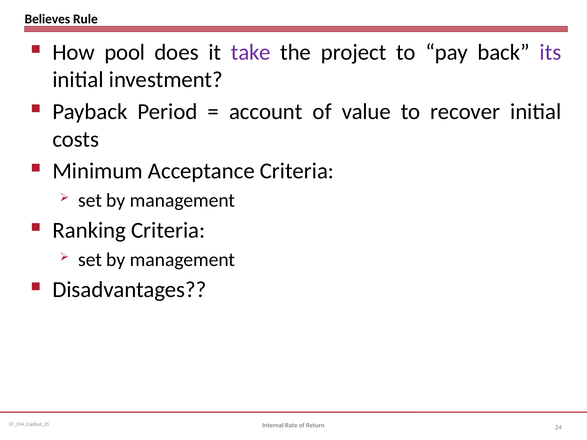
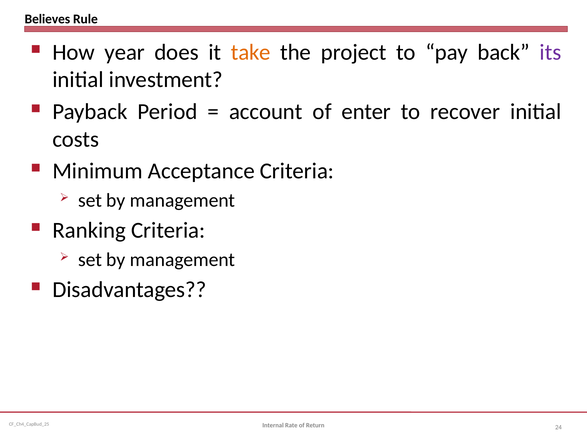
pool: pool -> year (125, 52)
take colour: purple -> orange (251, 52)
value: value -> enter (366, 112)
